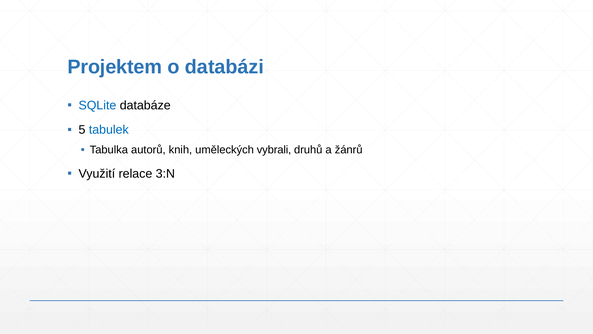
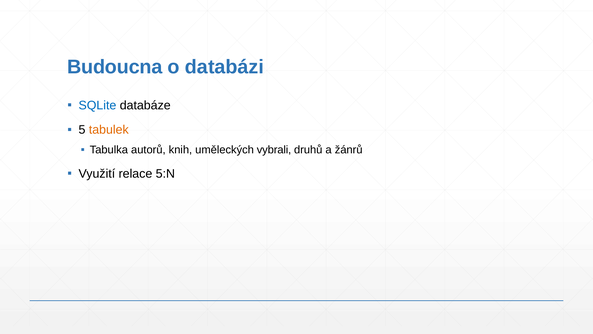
Projektem: Projektem -> Budoucna (115, 67)
tabulek colour: blue -> orange (109, 130)
3:N: 3:N -> 5:N (165, 174)
